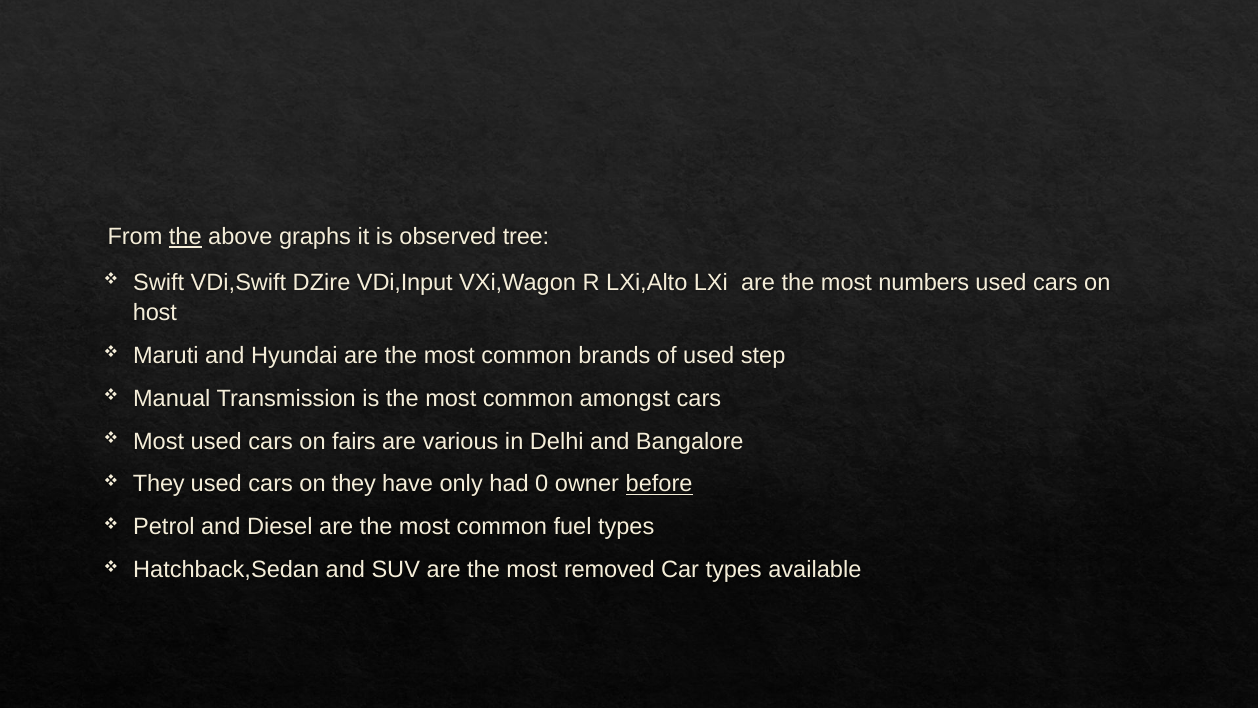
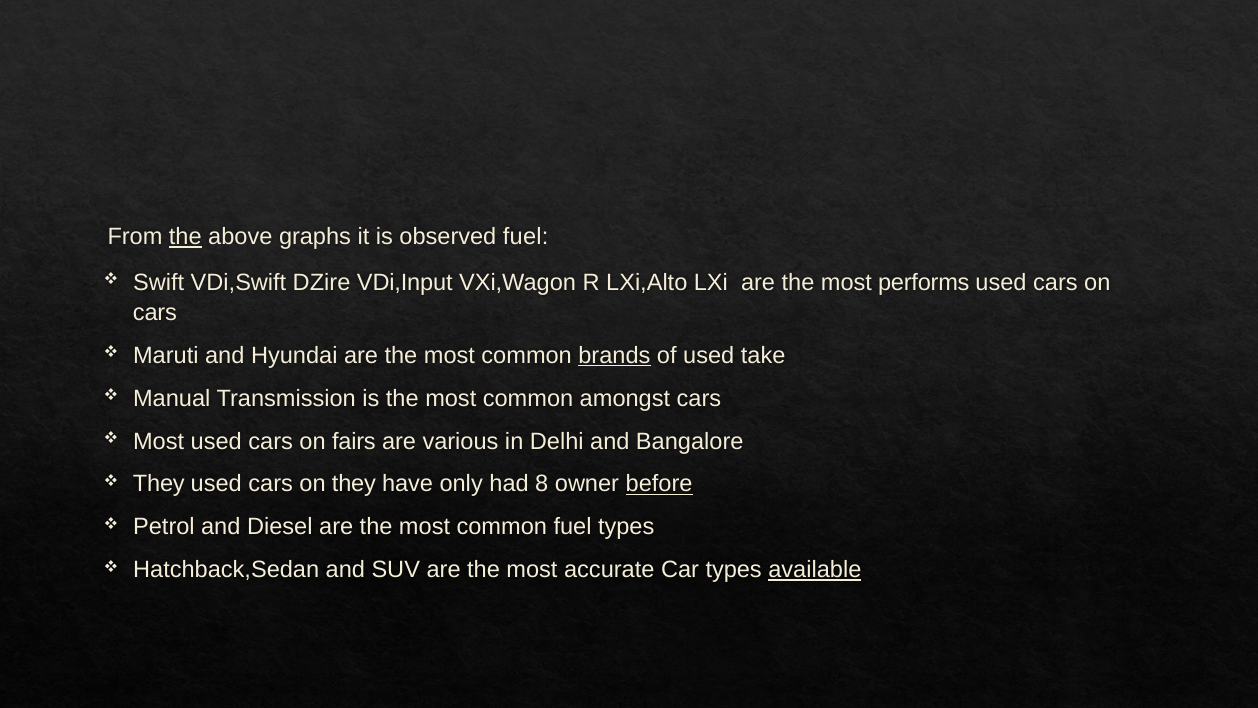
observed tree: tree -> fuel (526, 237)
numbers: numbers -> performs (924, 282)
host: host -> cars (155, 312)
brands underline: none -> present (614, 355)
step: step -> take (763, 355)
0: 0 -> 8 (542, 484)
removed: removed -> accurate (609, 570)
available underline: none -> present (815, 570)
